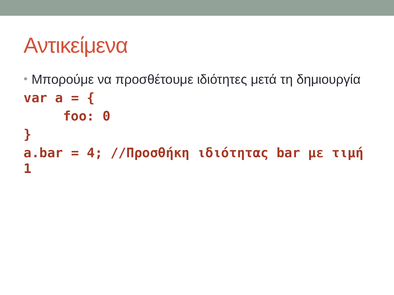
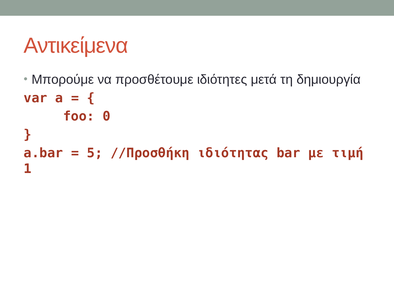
4: 4 -> 5 (95, 153)
